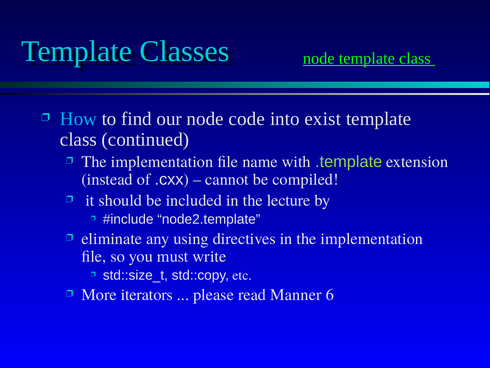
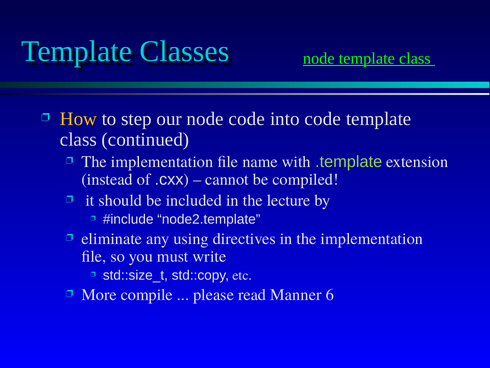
How colour: light blue -> yellow (78, 119)
find: find -> step (137, 119)
into exist: exist -> code (323, 119)
iterators: iterators -> compile (147, 294)
